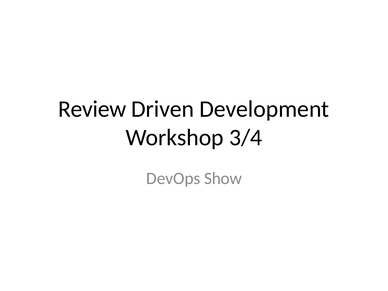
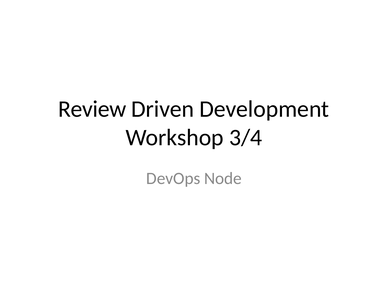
Show: Show -> Node (223, 178)
